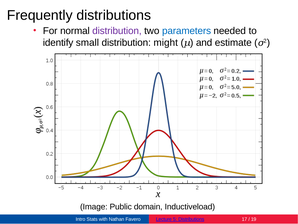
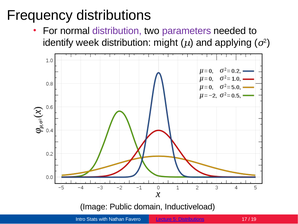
Frequently: Frequently -> Frequency (40, 15)
parameters colour: blue -> purple (187, 31)
small: small -> week (87, 43)
estimate: estimate -> applying (233, 43)
